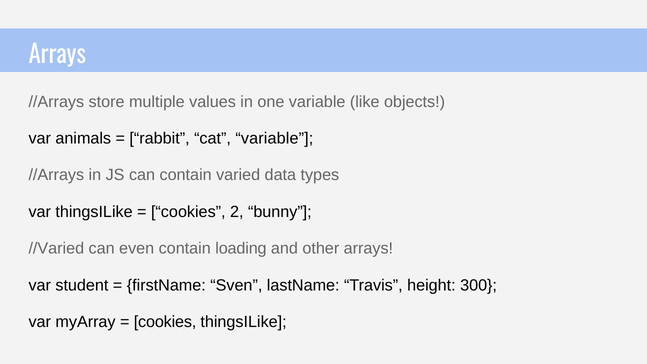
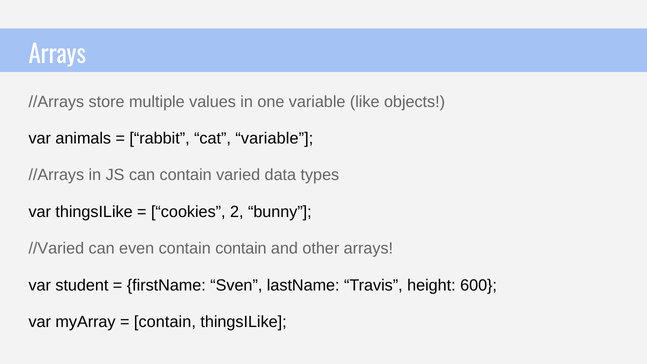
contain loading: loading -> contain (241, 248)
300: 300 -> 600 (479, 285)
cookies: cookies -> contain (165, 322)
